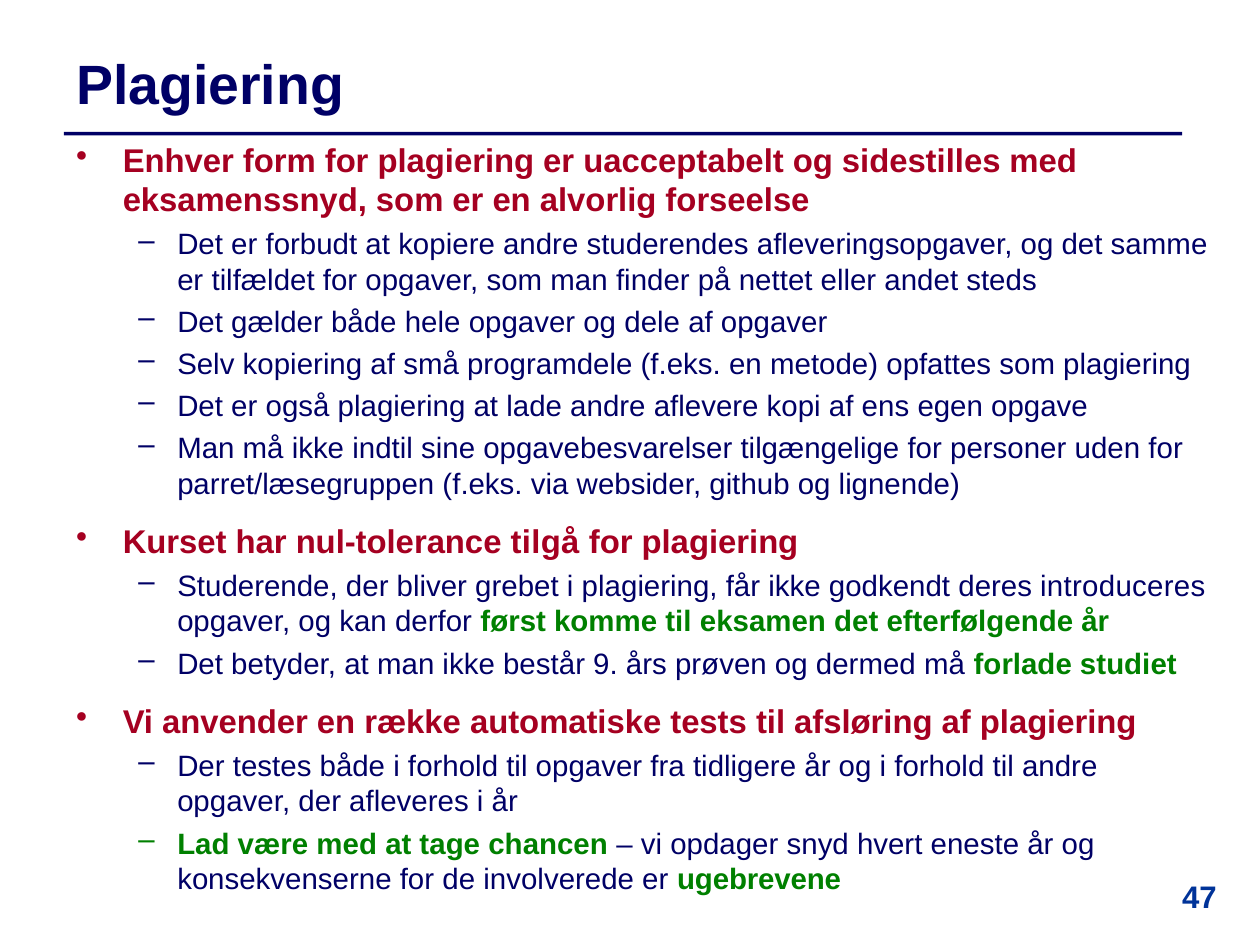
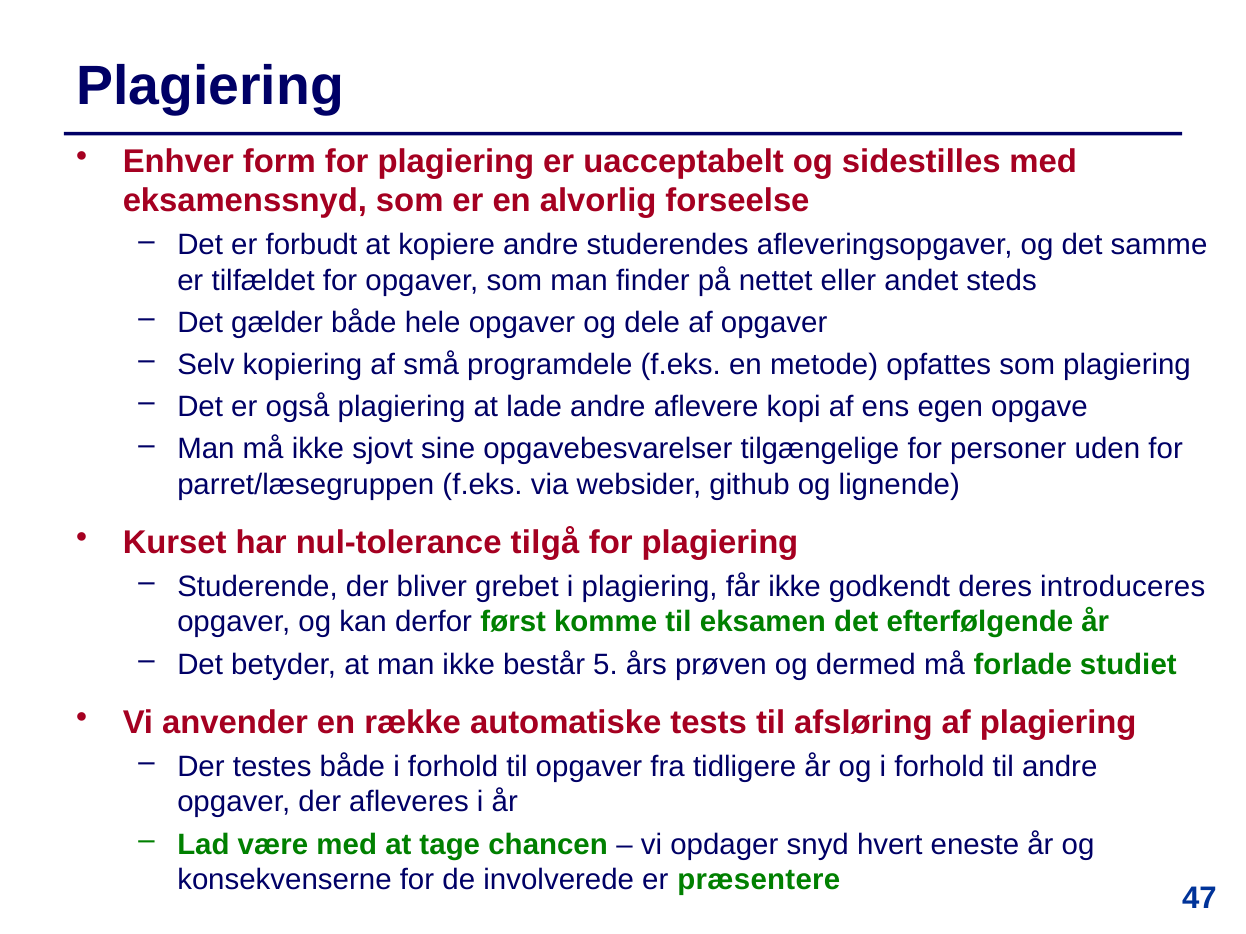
indtil: indtil -> sjovt (383, 449)
9: 9 -> 5 (605, 665)
ugebrevene: ugebrevene -> præsentere (759, 880)
